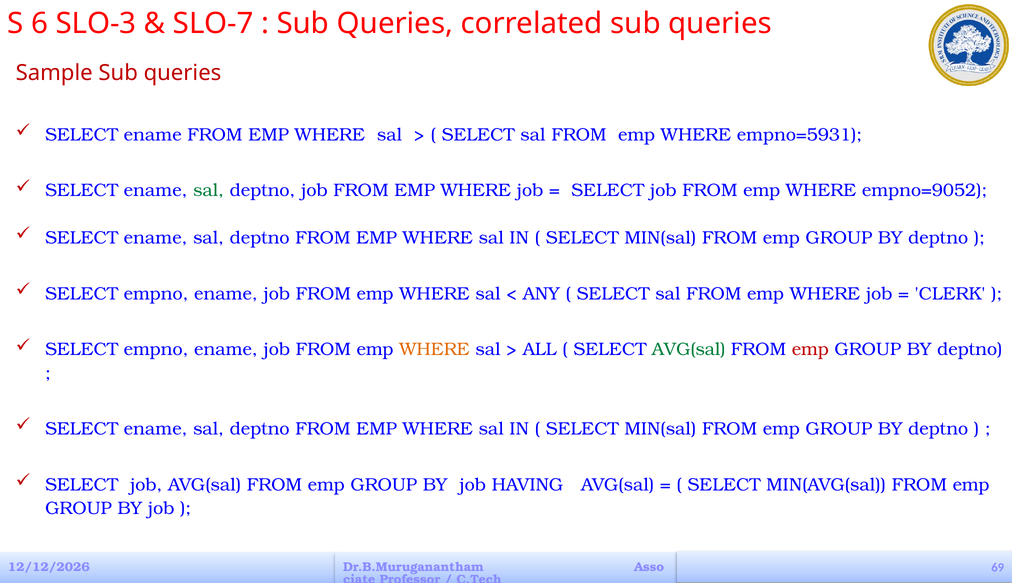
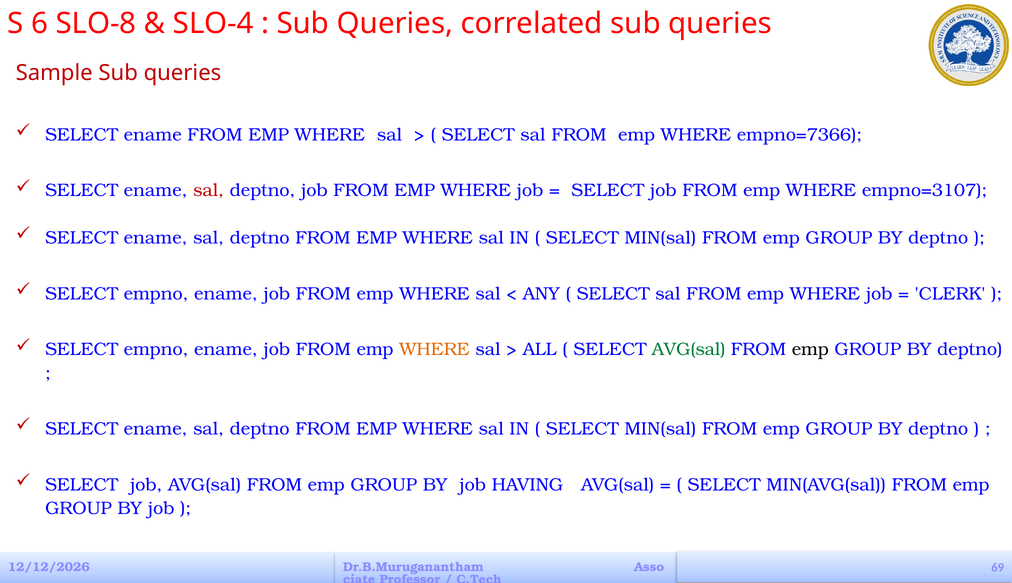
SLO-3: SLO-3 -> SLO-8 (96, 23)
SLO-7: SLO-7 -> SLO-4 (213, 23)
empno=5931: empno=5931 -> empno=7366 (799, 135)
sal colour: green -> red (209, 190)
empno=9052: empno=9052 -> empno=3107 (925, 190)
emp colour: red -> black (810, 349)
